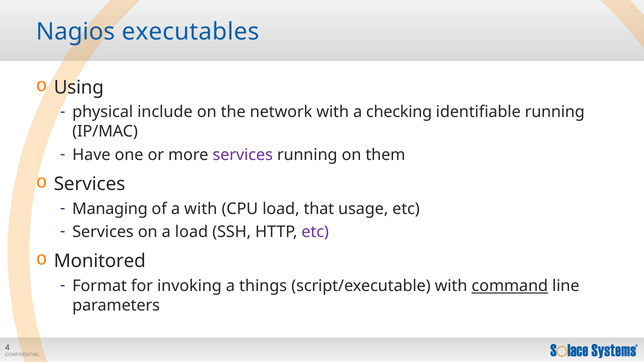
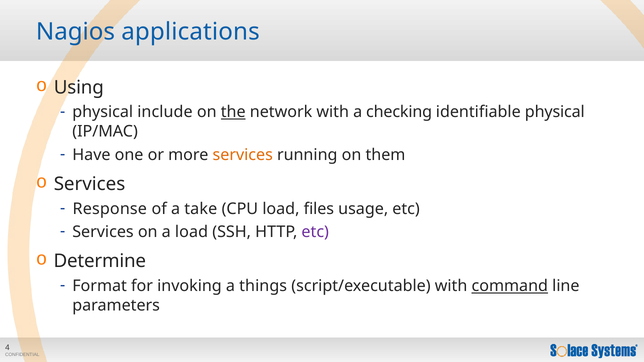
executables: executables -> applications (191, 32)
the underline: none -> present (233, 112)
identifiable running: running -> physical (555, 112)
services colour: purple -> orange (243, 155)
Managing: Managing -> Response (110, 209)
a with: with -> take (201, 209)
that: that -> files (319, 209)
Monitored: Monitored -> Determine (100, 261)
